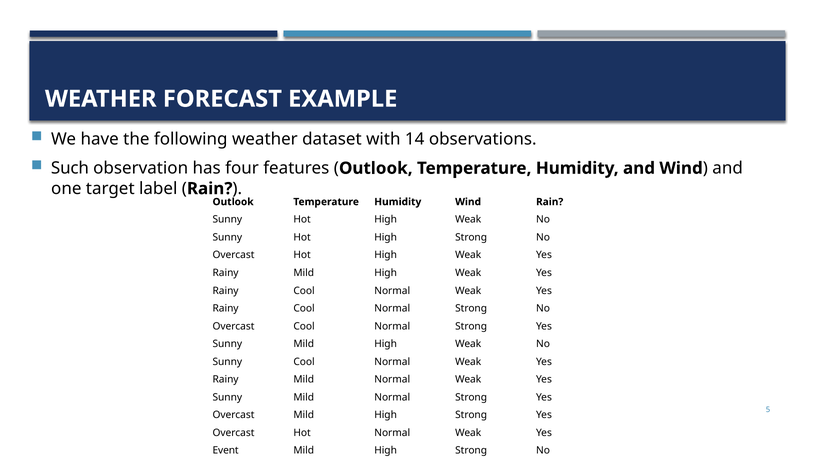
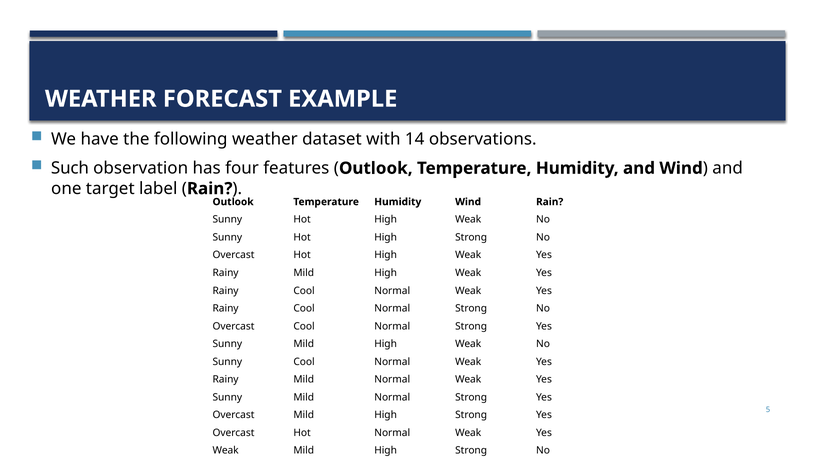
Event: Event -> Weak (226, 451)
